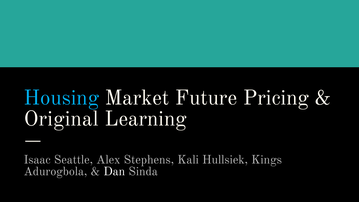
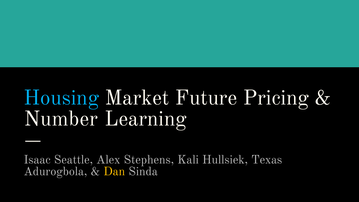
Original: Original -> Number (61, 119)
Kings: Kings -> Texas (267, 160)
Dan colour: white -> yellow (114, 171)
